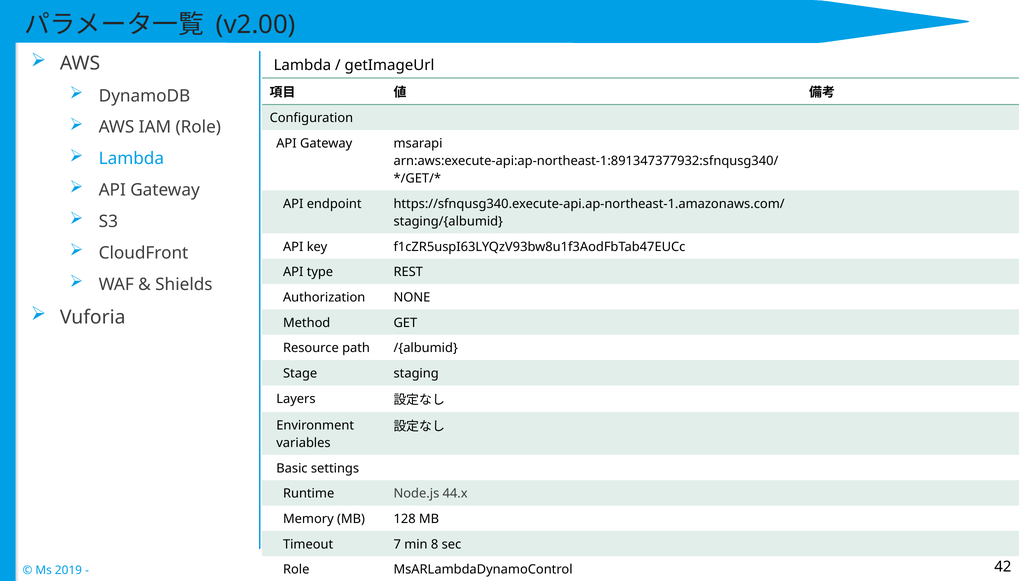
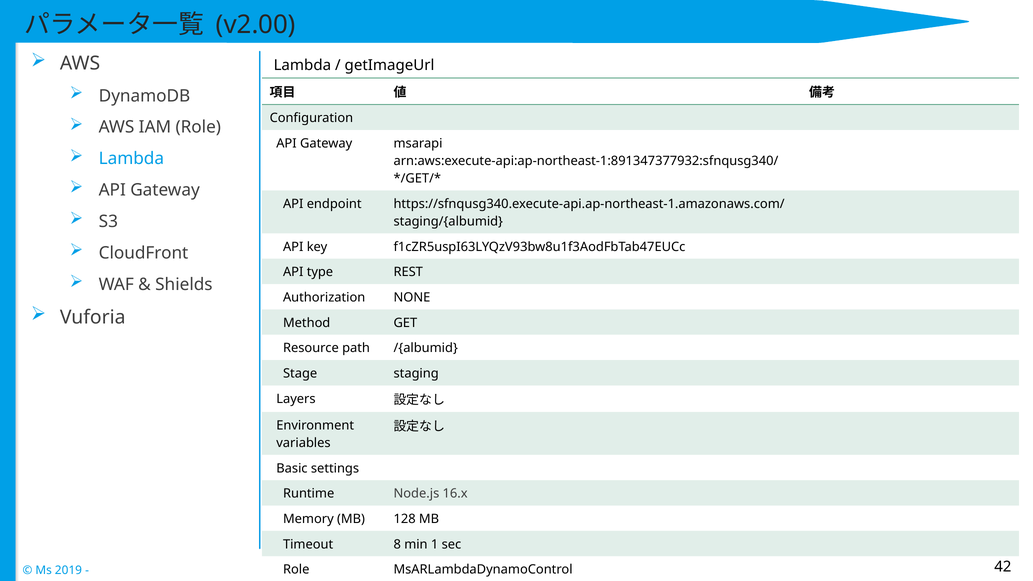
44.x: 44.x -> 16.x (455, 494)
7: 7 -> 8 (397, 544)
8: 8 -> 1 (435, 544)
